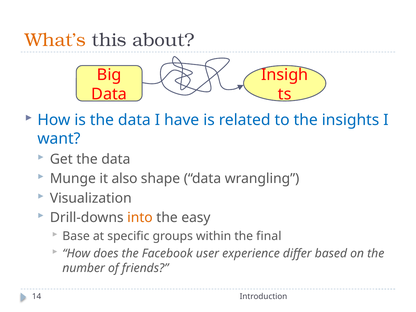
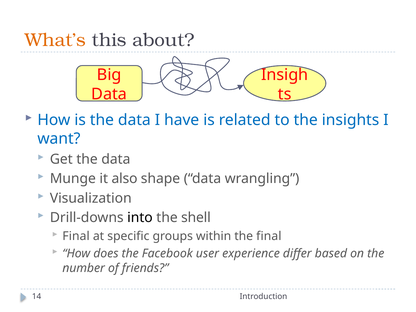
into colour: orange -> black (140, 218)
easy: easy -> shell (196, 218)
Base: Base -> Final (76, 236)
